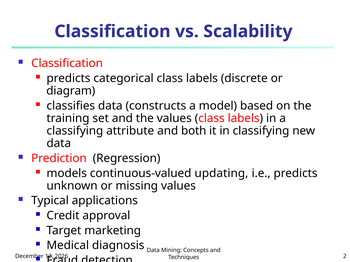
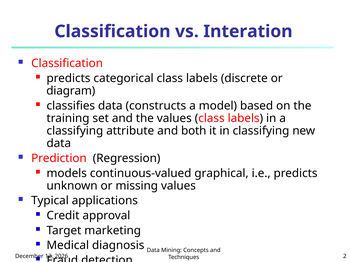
Scalability: Scalability -> Interation (248, 31)
updating: updating -> graphical (222, 173)
